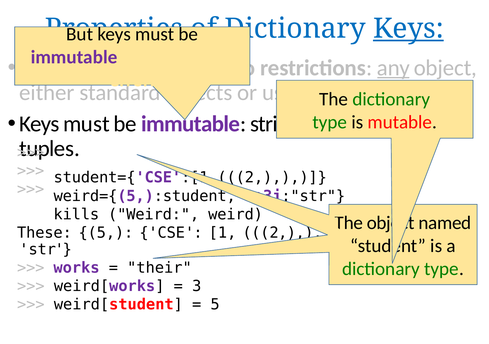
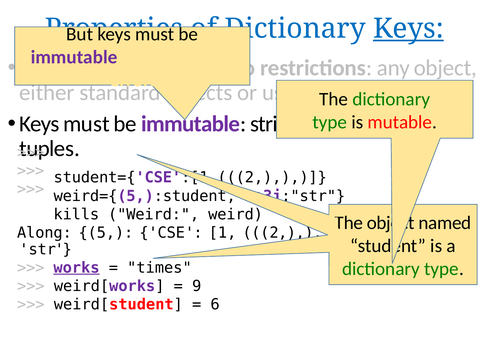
any underline: present -> none (393, 68)
These: These -> Along (44, 233)
works underline: none -> present (77, 268)
their: their -> times (159, 268)
3: 3 -> 9 (197, 287)
5: 5 -> 6 (215, 305)
